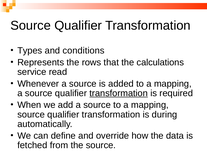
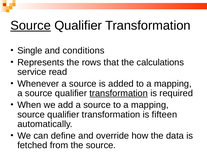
Source underline: none -> present (31, 26)
Types: Types -> Single (30, 51)
during: during -> fifteen (164, 115)
